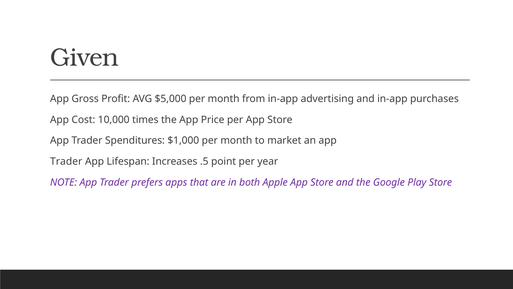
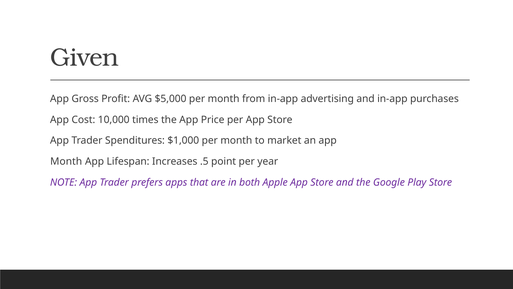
Trader: Trader -> Month (66, 161)
